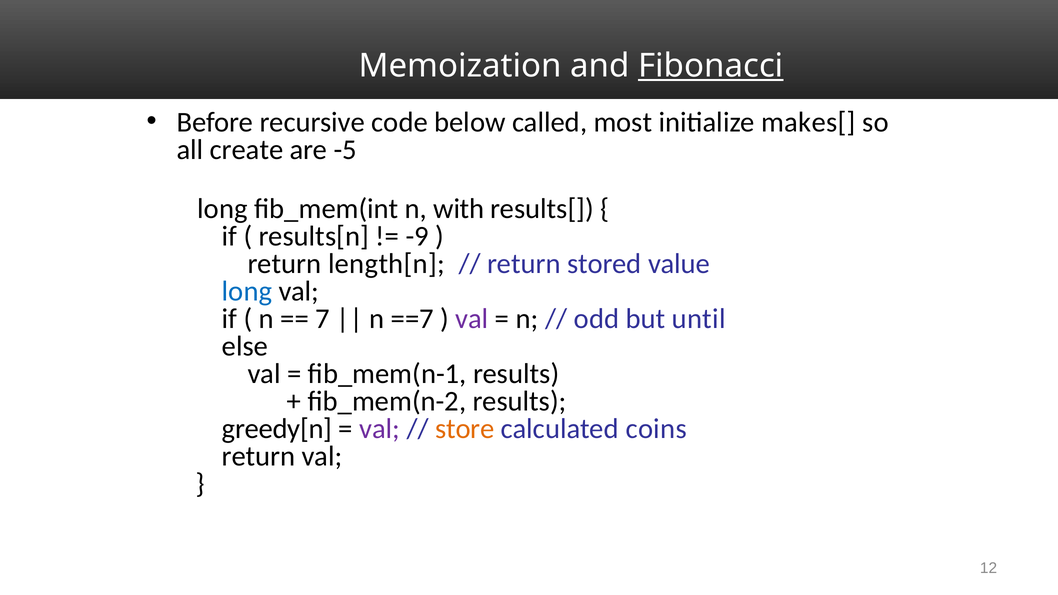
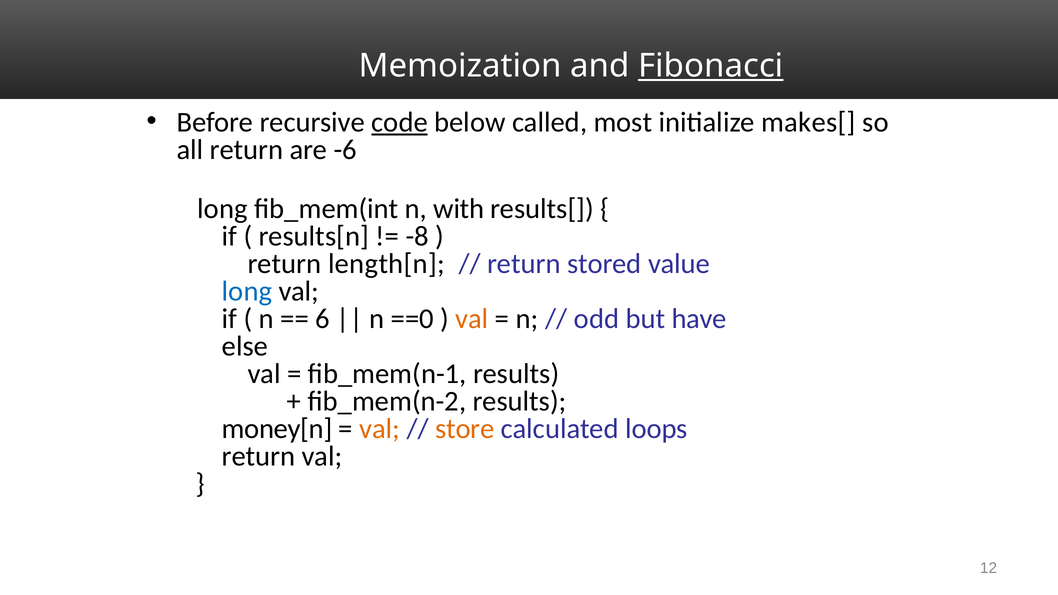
code underline: none -> present (400, 122)
all create: create -> return (247, 150)
-5: -5 -> -6 (345, 150)
-9: -9 -> -8 (417, 237)
7: 7 -> 6 (323, 319)
==7: ==7 -> ==0 (412, 319)
val colour: purple -> orange (472, 319)
until: until -> have (699, 319)
greedy[n: greedy[n -> money[n (277, 429)
val colour: purple -> orange (379, 429)
coins: coins -> loops (656, 429)
